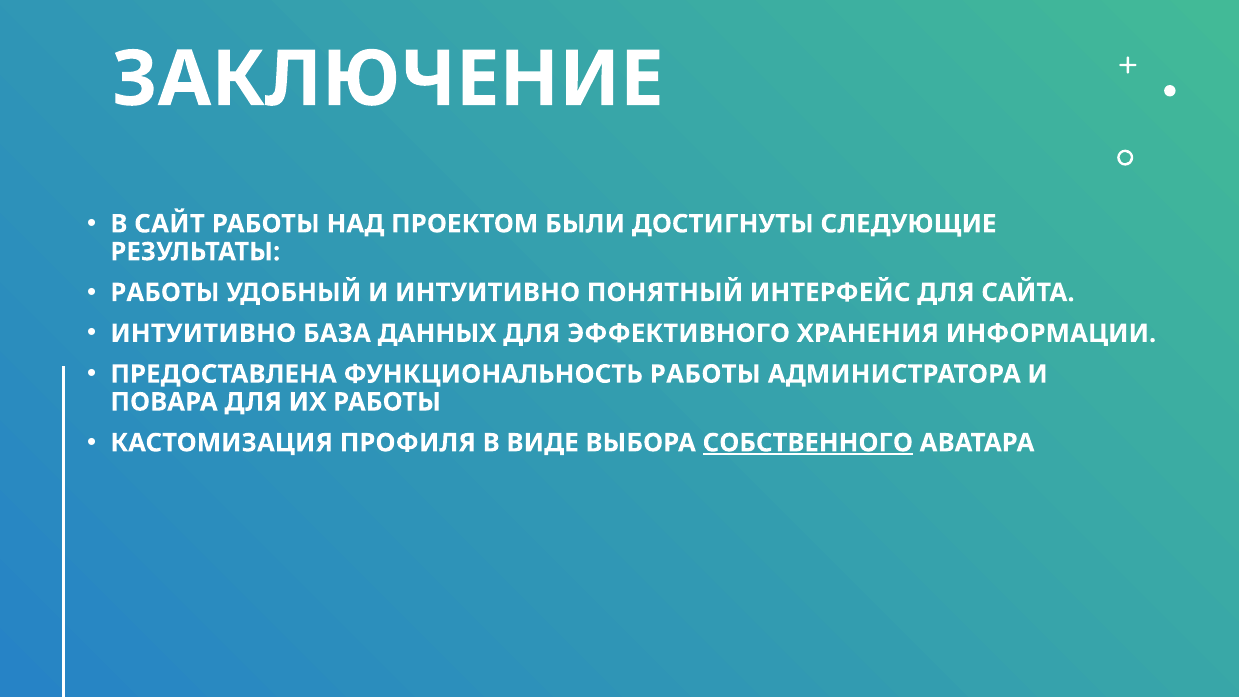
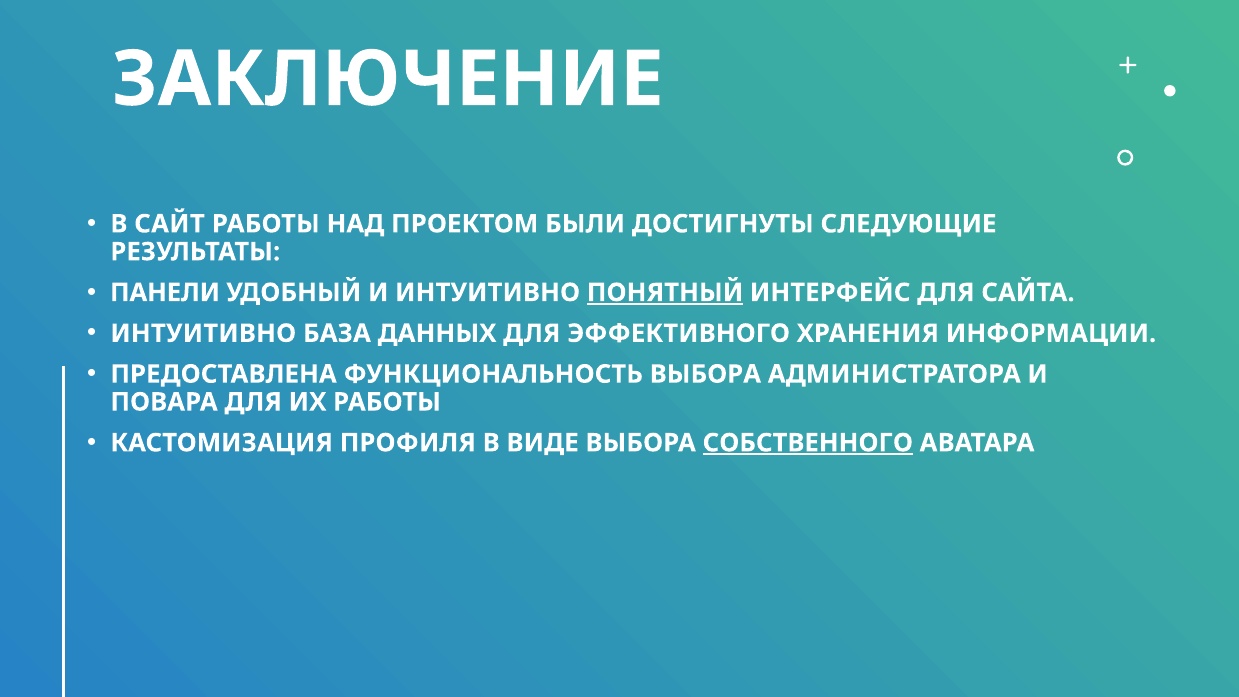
РАБОТЫ: РАБОТЫ -> ПАНЕЛИ (165, 293)
ПОНЯТНЫЙ underline: none -> present (665, 293)
ФУНКЦИОНАЛЬНОСТЬ РАБОТЫ: РАБОТЫ -> ВЫБОРА (705, 374)
